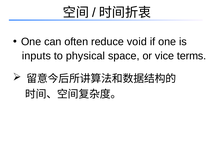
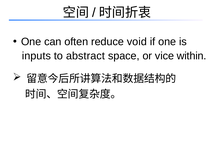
physical: physical -> abstract (85, 56)
terms: terms -> within (192, 56)
